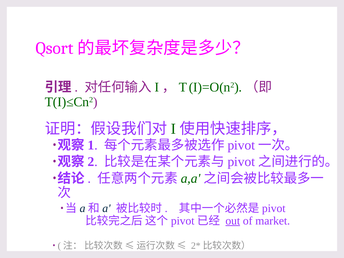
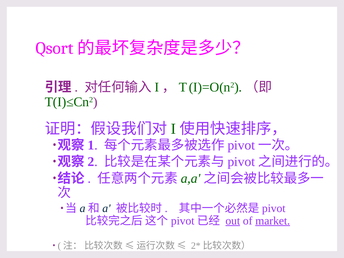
market underline: none -> present (273, 221)
